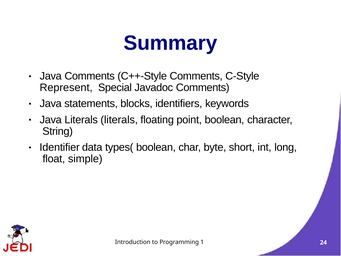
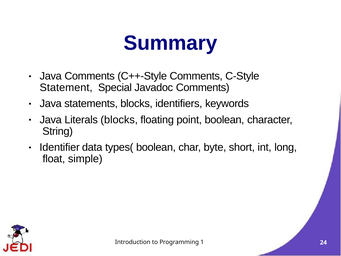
Represent: Represent -> Statement (66, 87)
Literals literals: literals -> blocks (119, 120)
